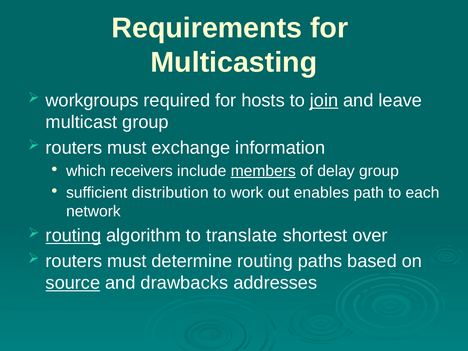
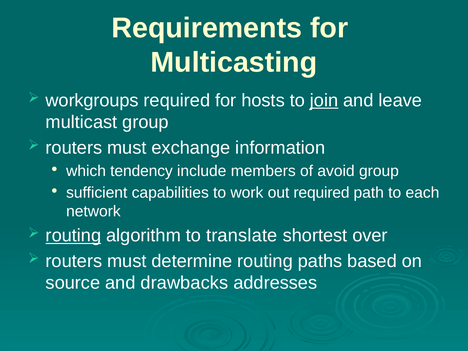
receivers: receivers -> tendency (142, 171)
members underline: present -> none (263, 171)
delay: delay -> avoid (336, 171)
distribution: distribution -> capabilities (170, 193)
out enables: enables -> required (322, 193)
source underline: present -> none (73, 283)
